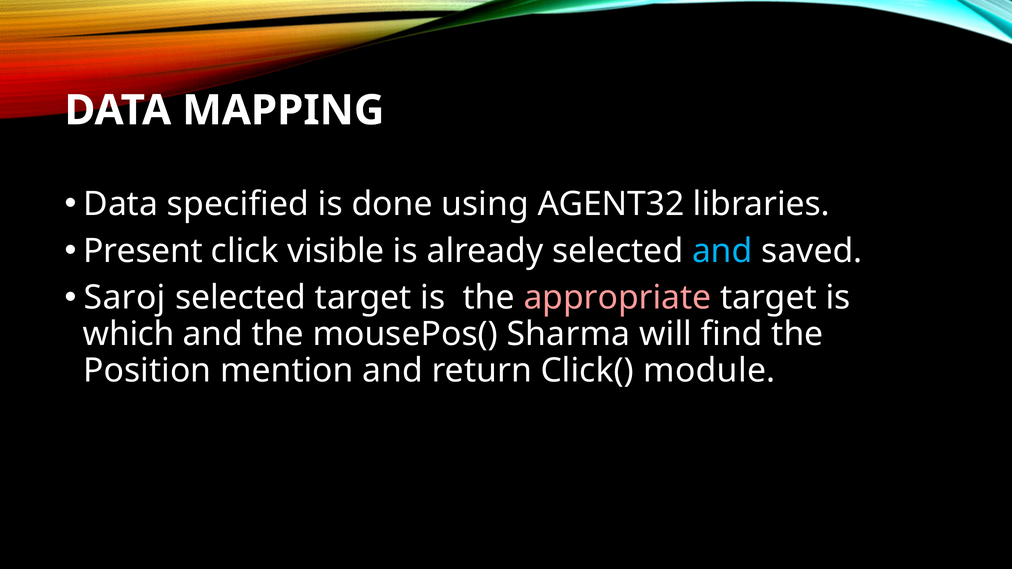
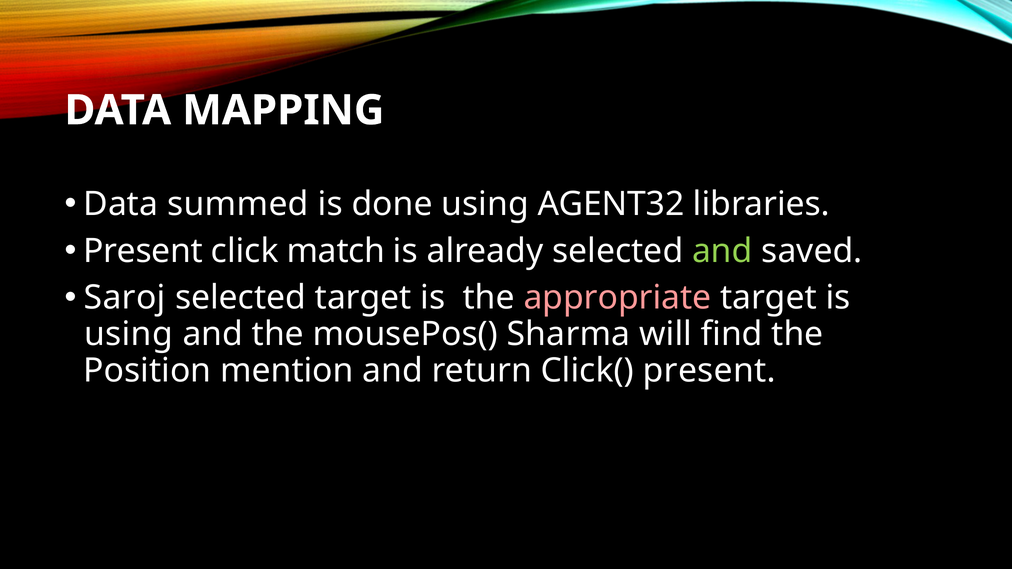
specified: specified -> summed (238, 204)
visible: visible -> match (336, 251)
and colour: light blue -> light green (722, 251)
which: which -> using (128, 334)
Click( module: module -> present (709, 371)
